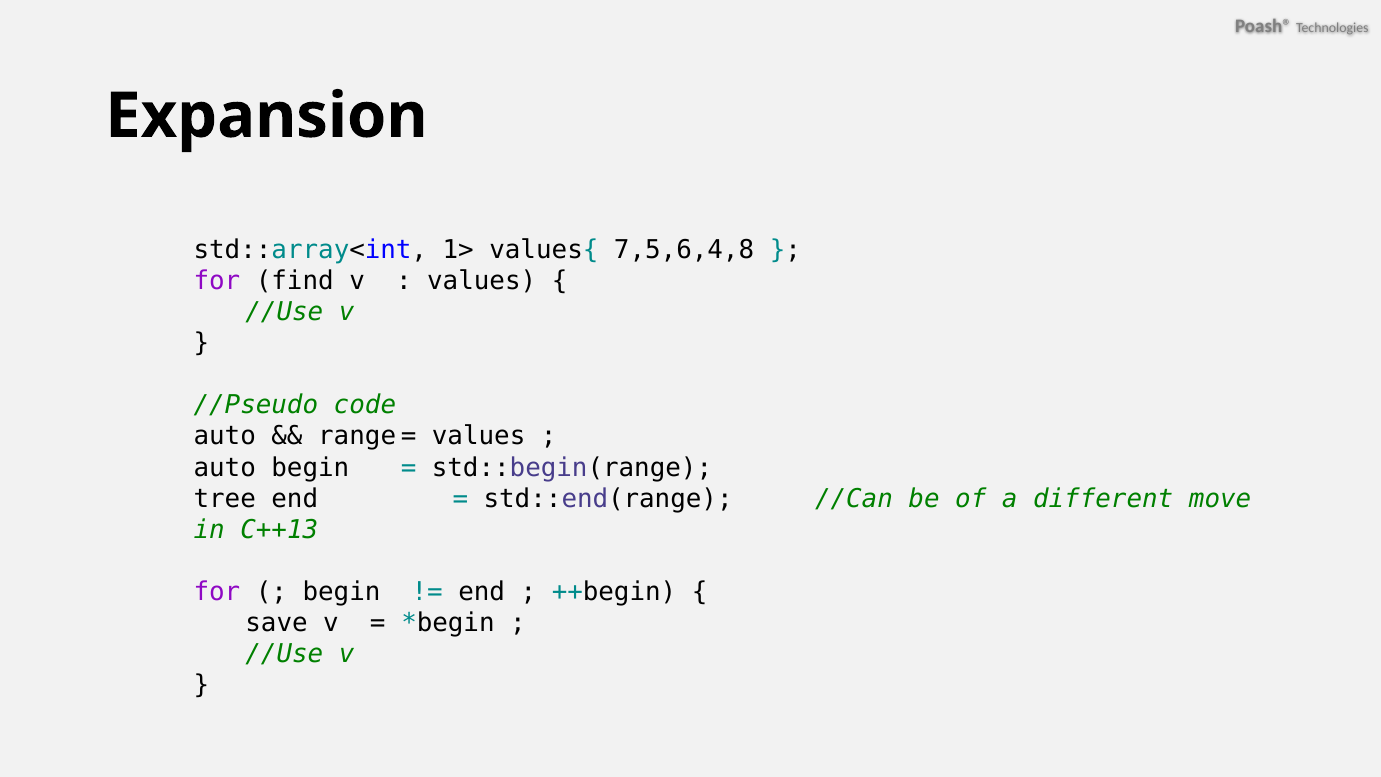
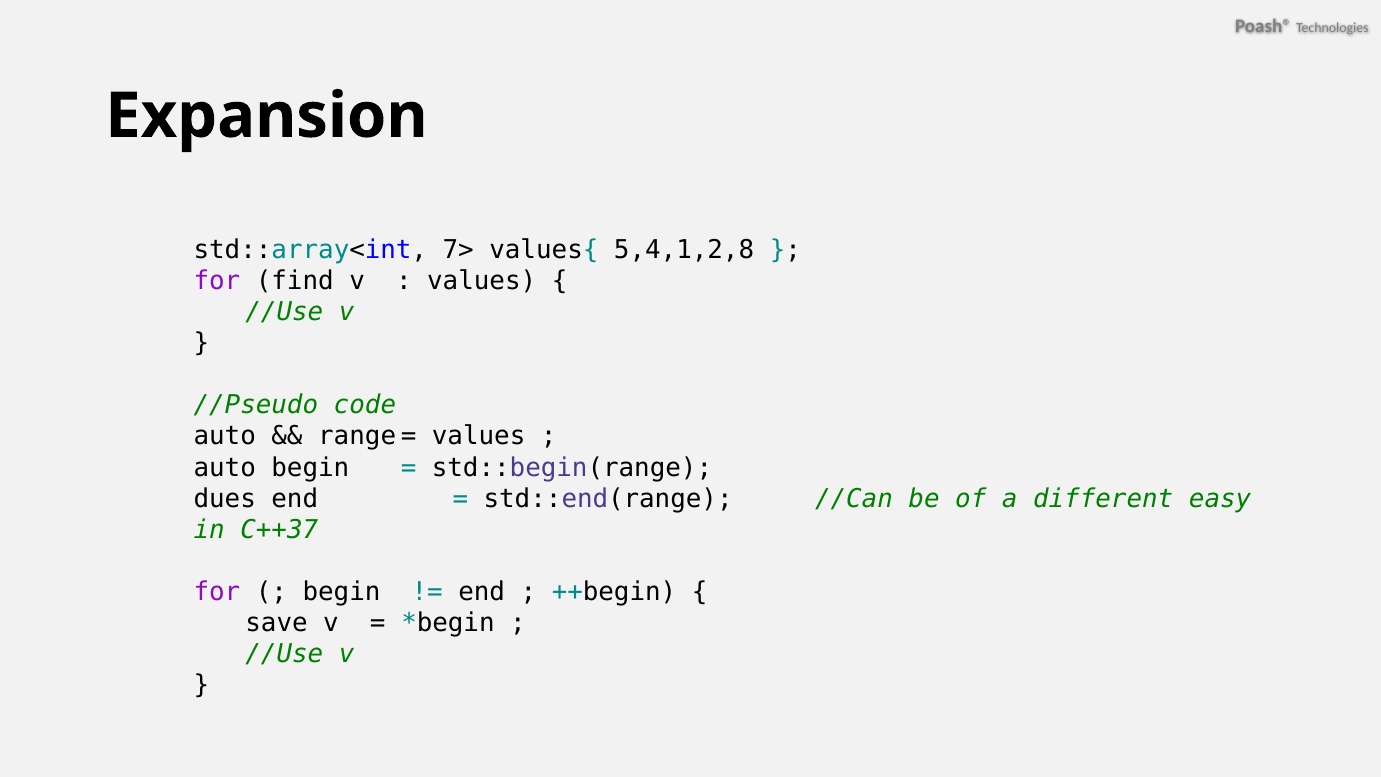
1>: 1> -> 7> (458, 250)
7,5,6,4,8: 7,5,6,4,8 -> 5,4,1,2,8 (684, 250)
tree: tree -> dues (225, 498)
move: move -> easy (1220, 498)
C++13: C++13 -> C++37 (279, 530)
